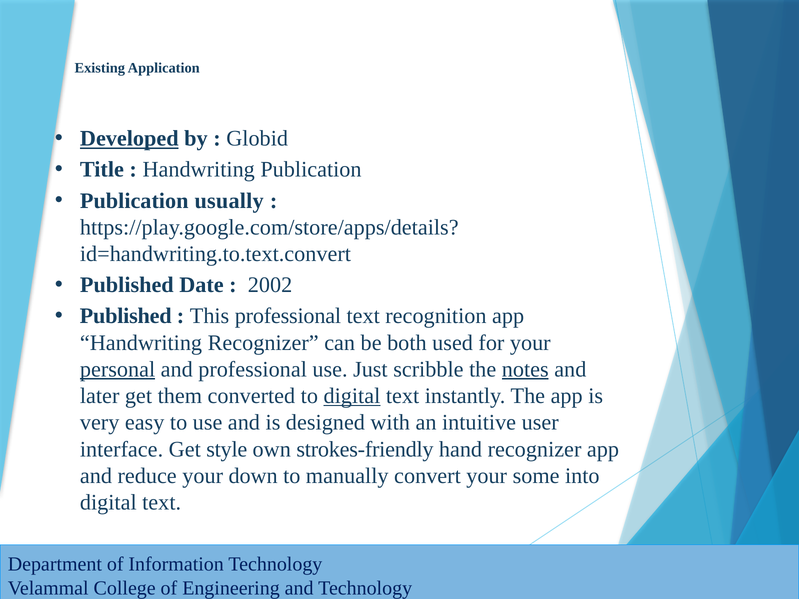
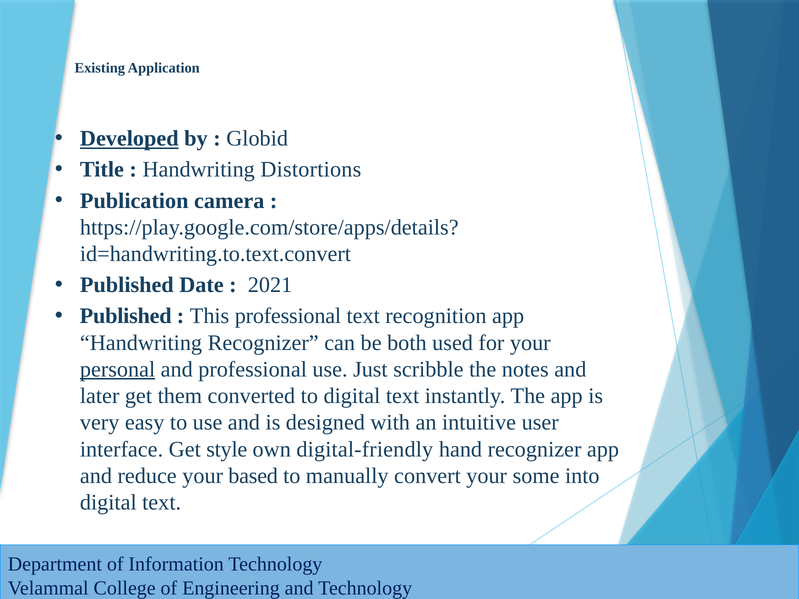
Handwriting Publication: Publication -> Distortions (311, 170)
usually: usually -> camera (229, 201)
2002: 2002 -> 2021 (270, 285)
notes underline: present -> none (525, 370)
digital underline: present -> none (352, 396)
strokes-friendly: strokes-friendly -> digital-friendly (365, 449)
down: down -> based (253, 476)
